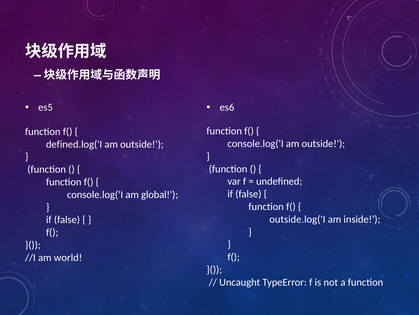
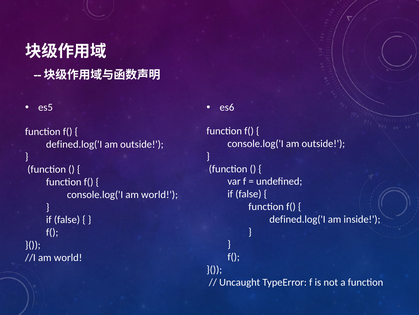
console.log('I am global: global -> world (160, 194)
outside.log('I: outside.log('I -> defined.log('I (297, 219)
